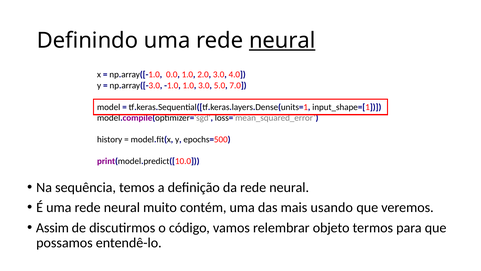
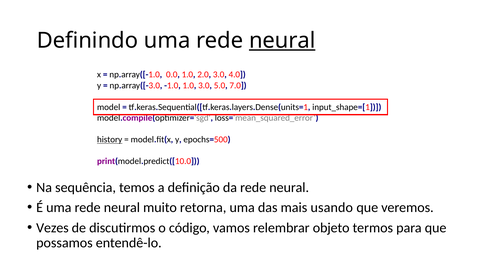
history underline: none -> present (110, 139)
contém: contém -> retorna (203, 207)
Assim: Assim -> Vezes (52, 227)
